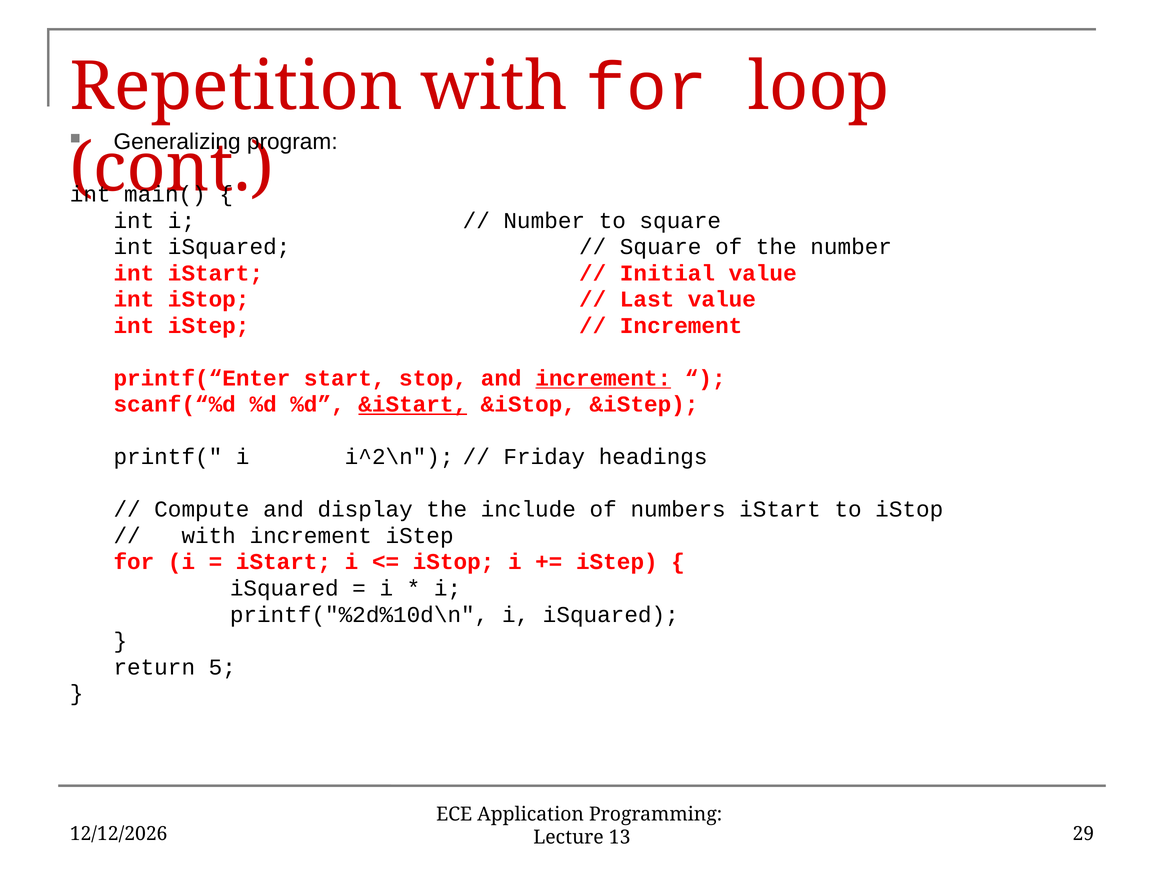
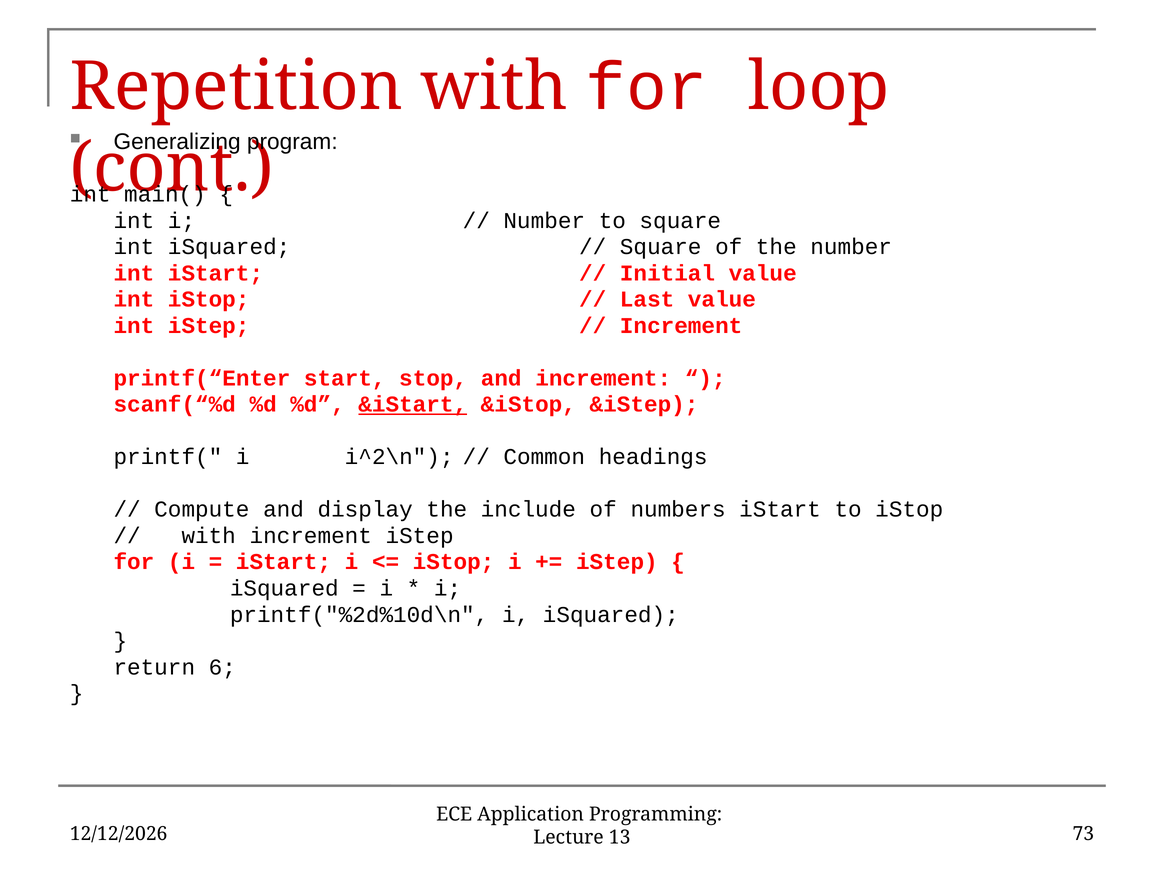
increment underline: present -> none (603, 378)
Friday: Friday -> Common (544, 457)
5: 5 -> 6 (222, 667)
29: 29 -> 73 (1083, 834)
